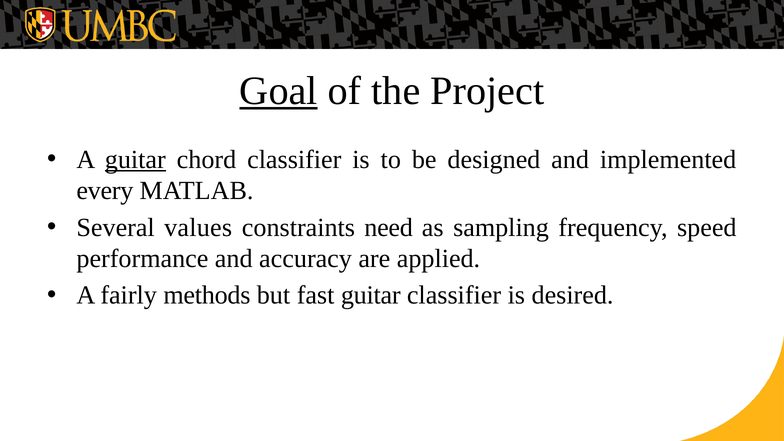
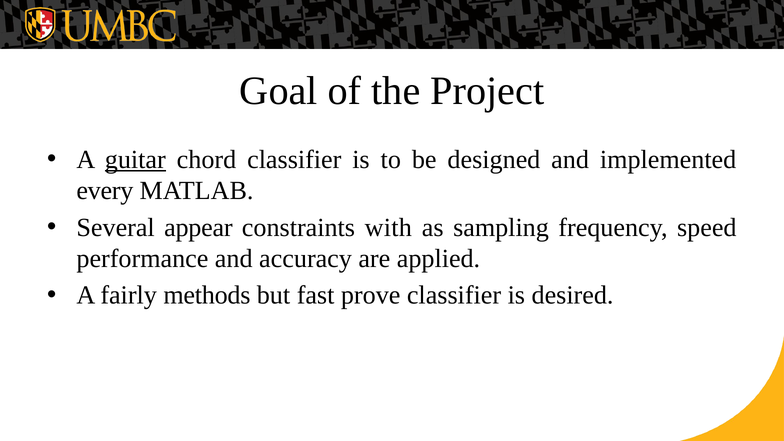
Goal underline: present -> none (279, 91)
values: values -> appear (198, 227)
need: need -> with (388, 227)
fast guitar: guitar -> prove (371, 295)
